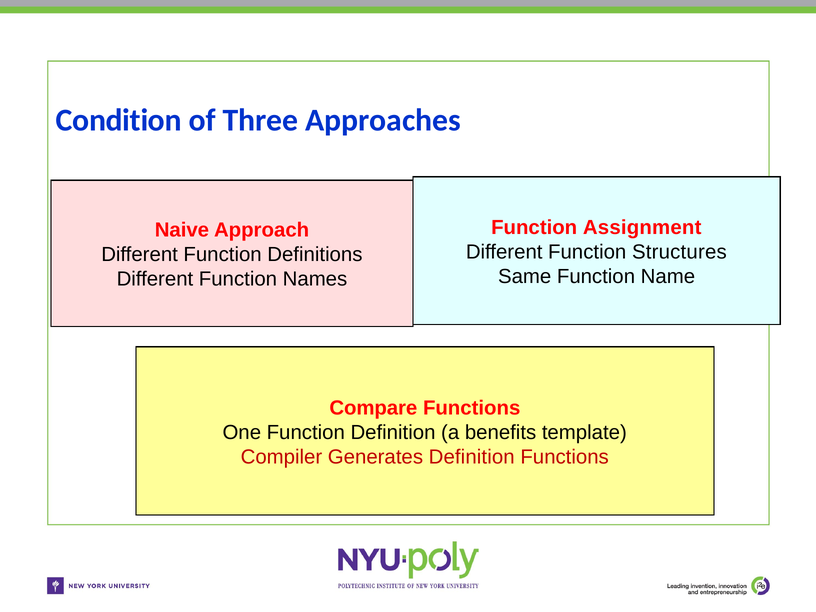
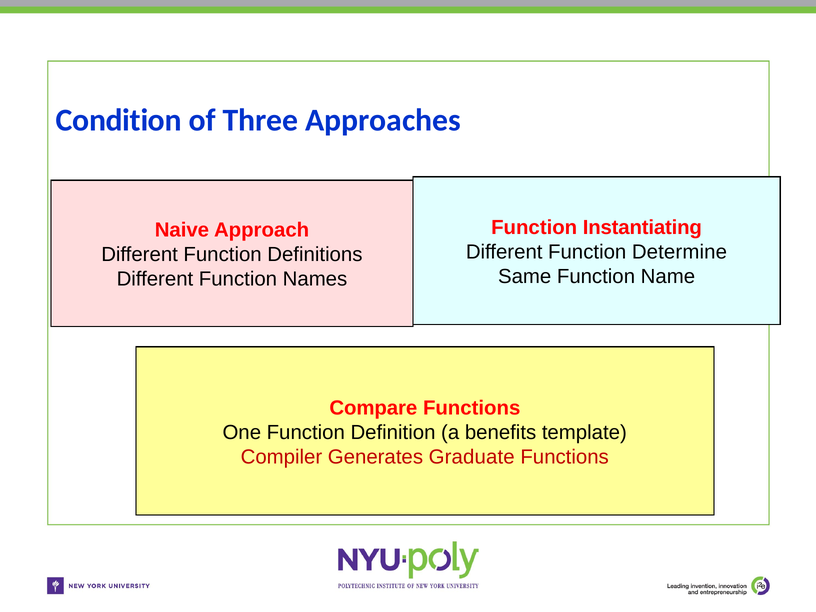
Assignment: Assignment -> Instantiating (642, 228)
Structures: Structures -> Determine (679, 252)
Generates Definition: Definition -> Graduate (472, 457)
